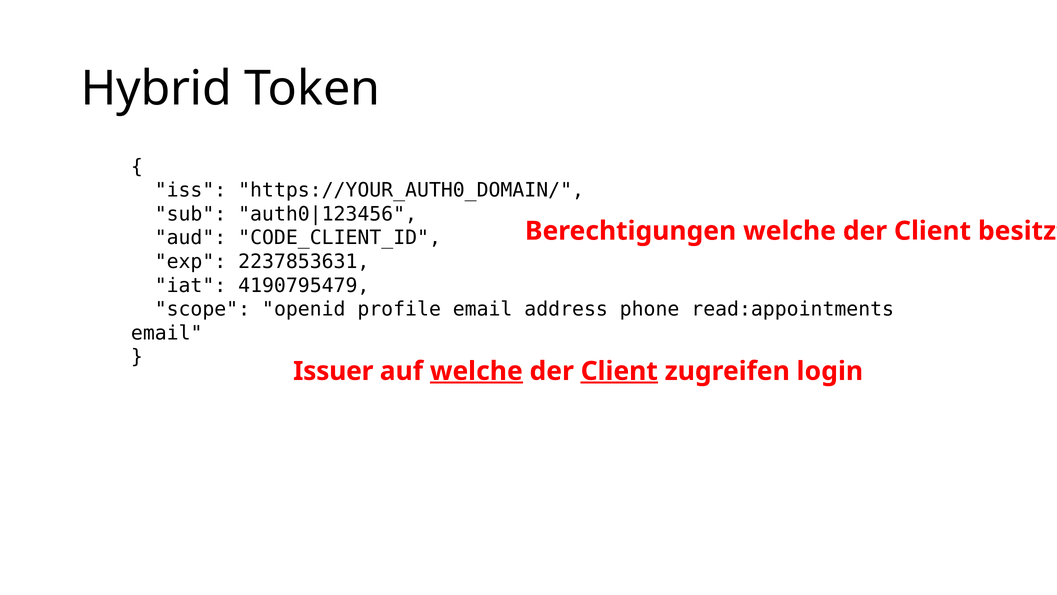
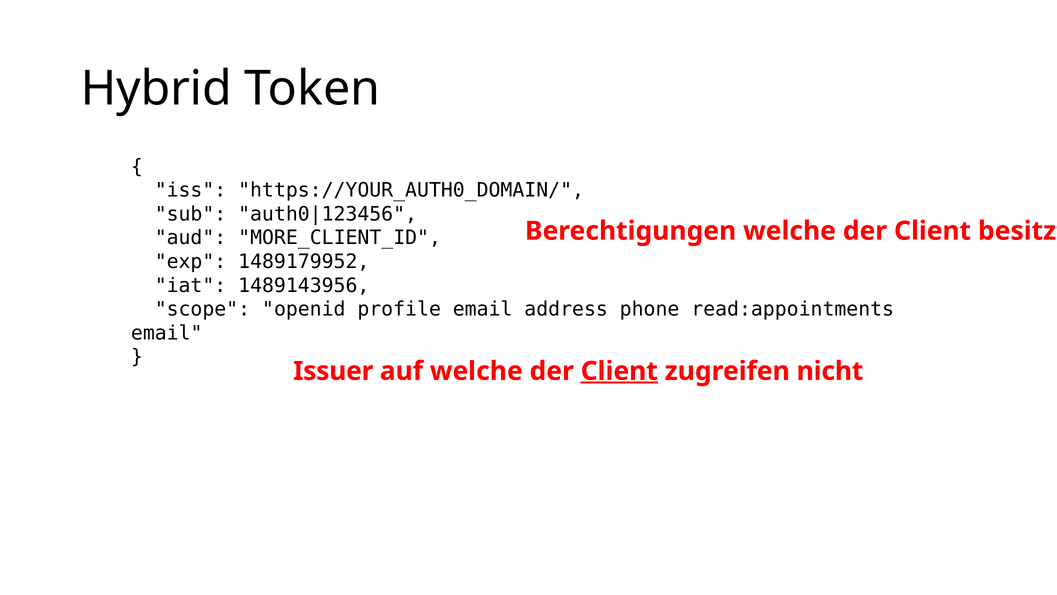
CODE_CLIENT_ID: CODE_CLIENT_ID -> MORE_CLIENT_ID (340, 238)
2237853631: 2237853631 -> 1489179952 (304, 261)
4190795479: 4190795479 -> 1489143956 (304, 285)
welche underline: present -> none (476, 371)
login: login -> nicht (830, 371)
